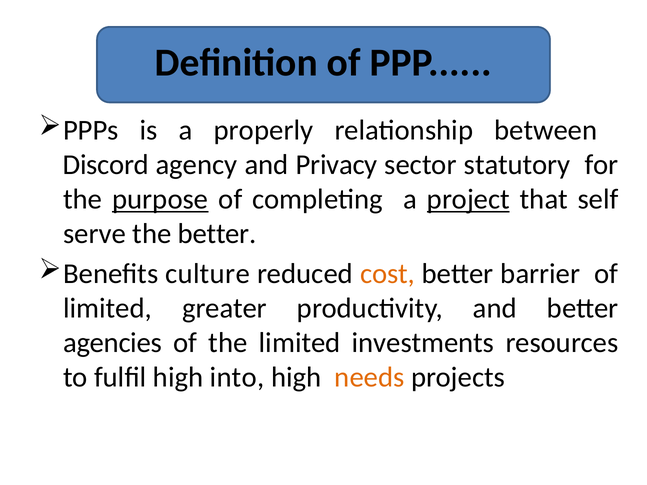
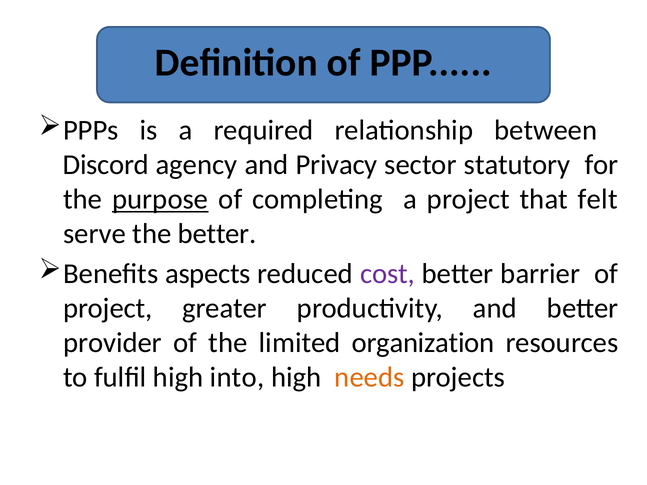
properly: properly -> required (264, 130)
project underline: present -> none (468, 199)
self: self -> felt (598, 199)
culture: culture -> aspects (208, 274)
cost colour: orange -> purple (388, 274)
limited: limited -> project (108, 309)
agencies: agencies -> provider (112, 343)
investments: investments -> organization (423, 343)
